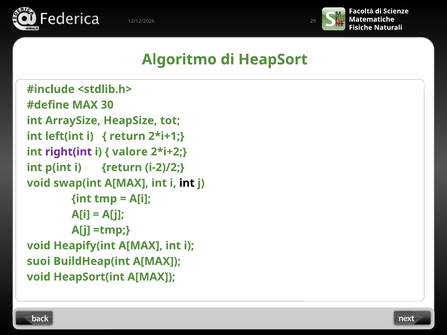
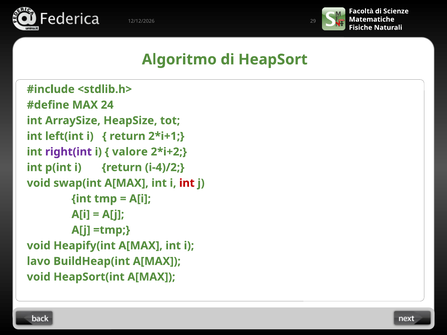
30: 30 -> 24 (107, 105)
i-2)/2: i-2)/2 -> i-4)/2 (165, 168)
int colour: black -> red (187, 183)
suoi: suoi -> lavo (39, 261)
